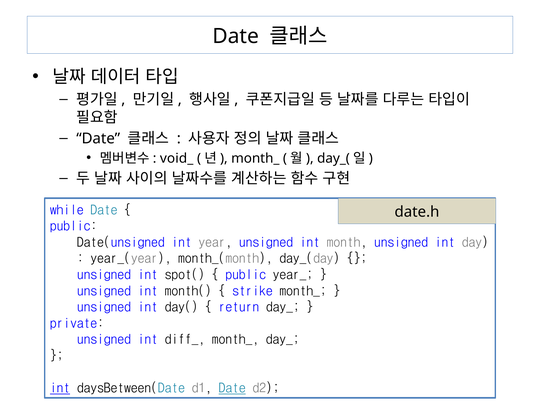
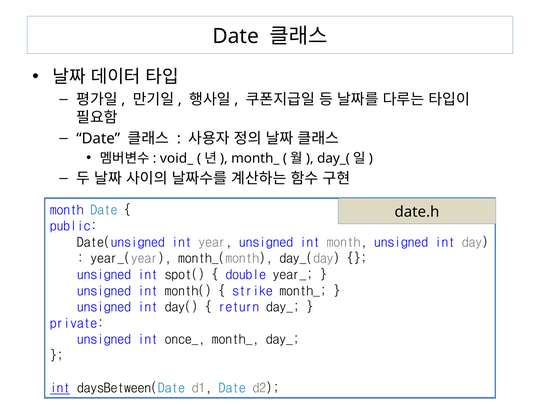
while: while -> month (67, 210)
public: public -> double (246, 275)
diff_: diff_ -> once_ (185, 340)
Date underline: present -> none (232, 388)
